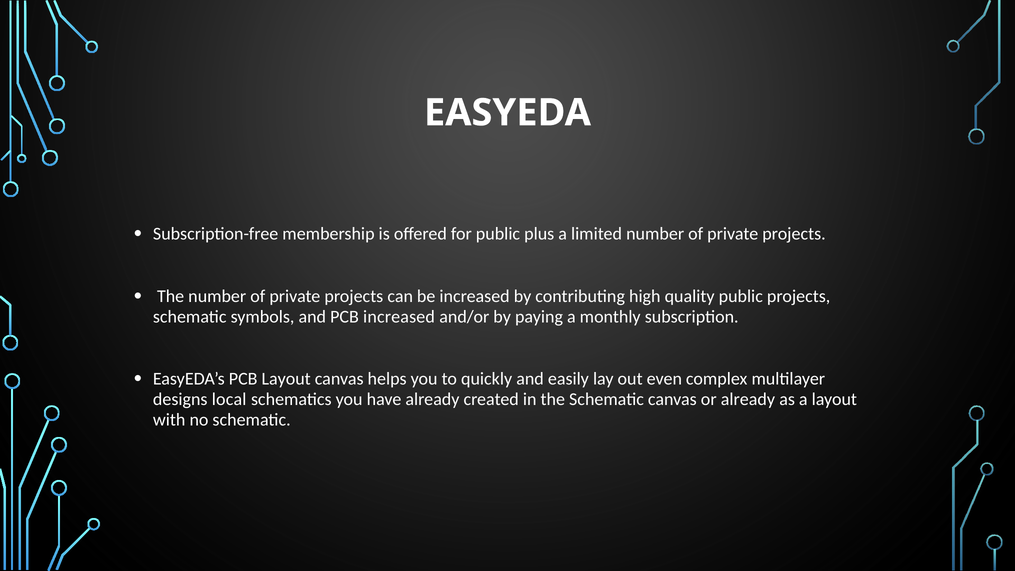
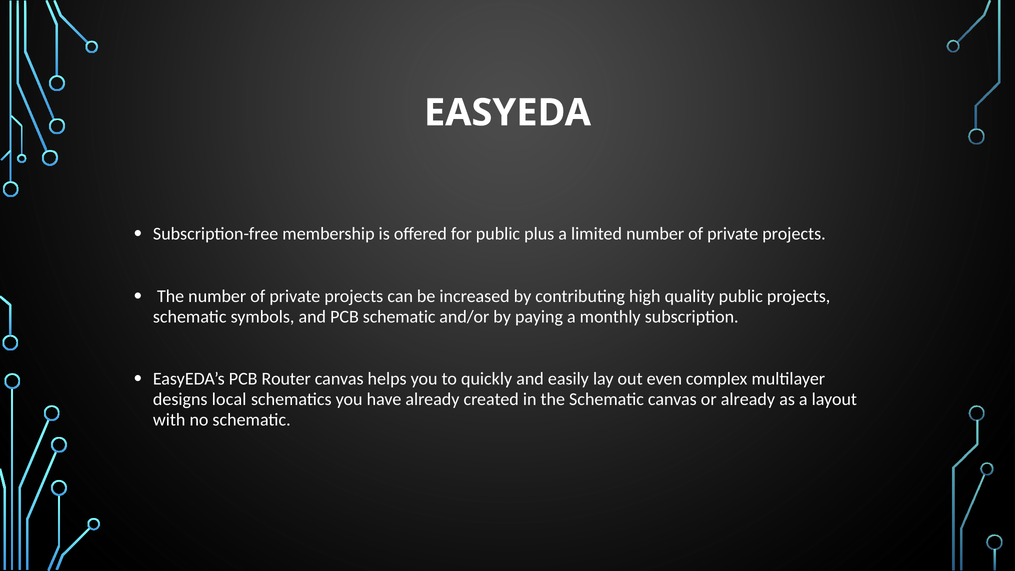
PCB increased: increased -> schematic (399, 317)
PCB Layout: Layout -> Router (286, 379)
